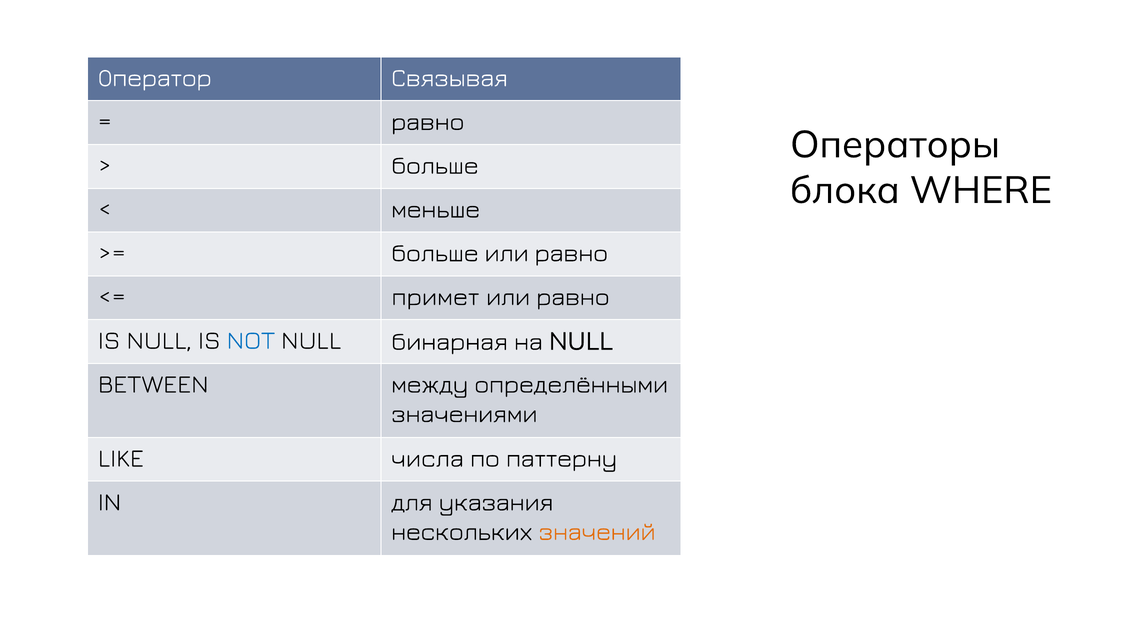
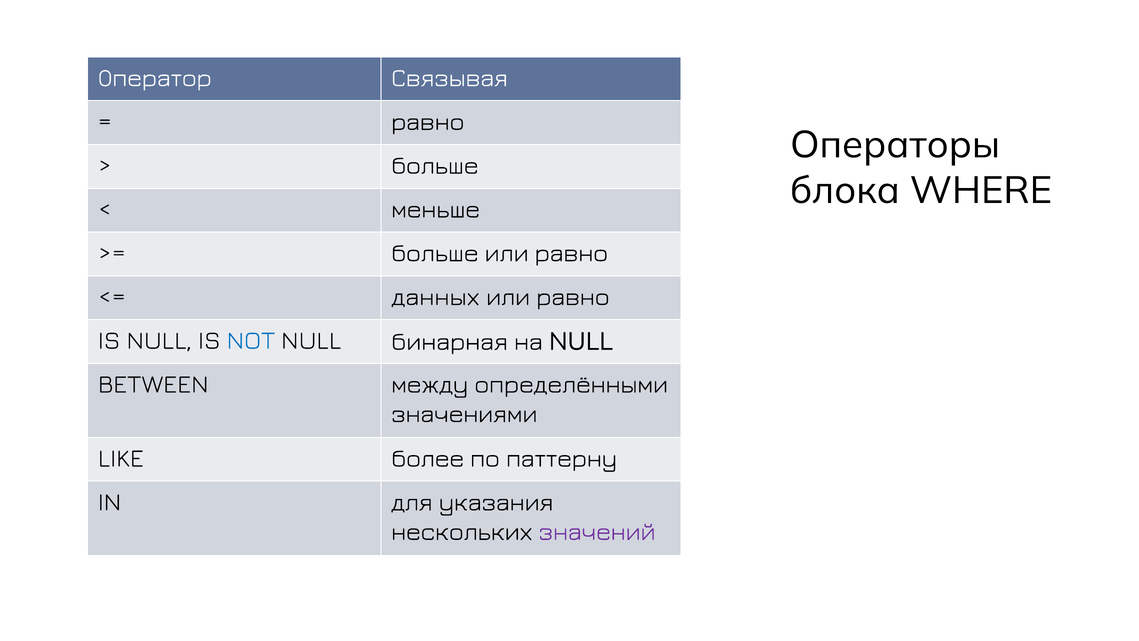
примет: примет -> данных (435, 297)
числа: числа -> более (428, 458)
значений colour: orange -> purple (597, 531)
